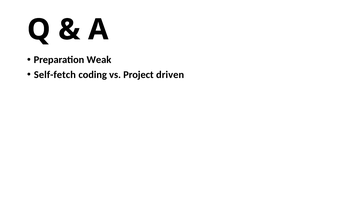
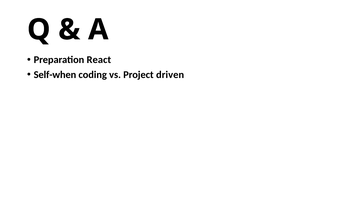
Weak: Weak -> React (99, 60)
Self-fetch: Self-fetch -> Self-when (55, 75)
